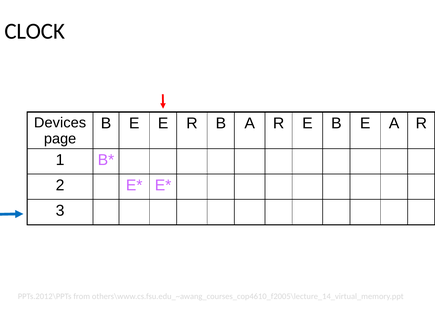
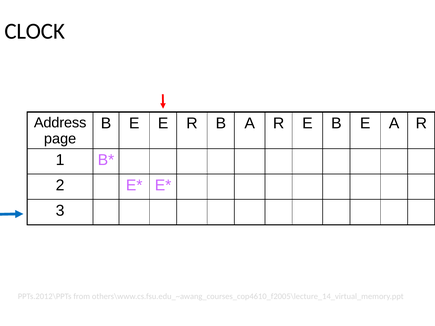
Devices: Devices -> Address (60, 123)
